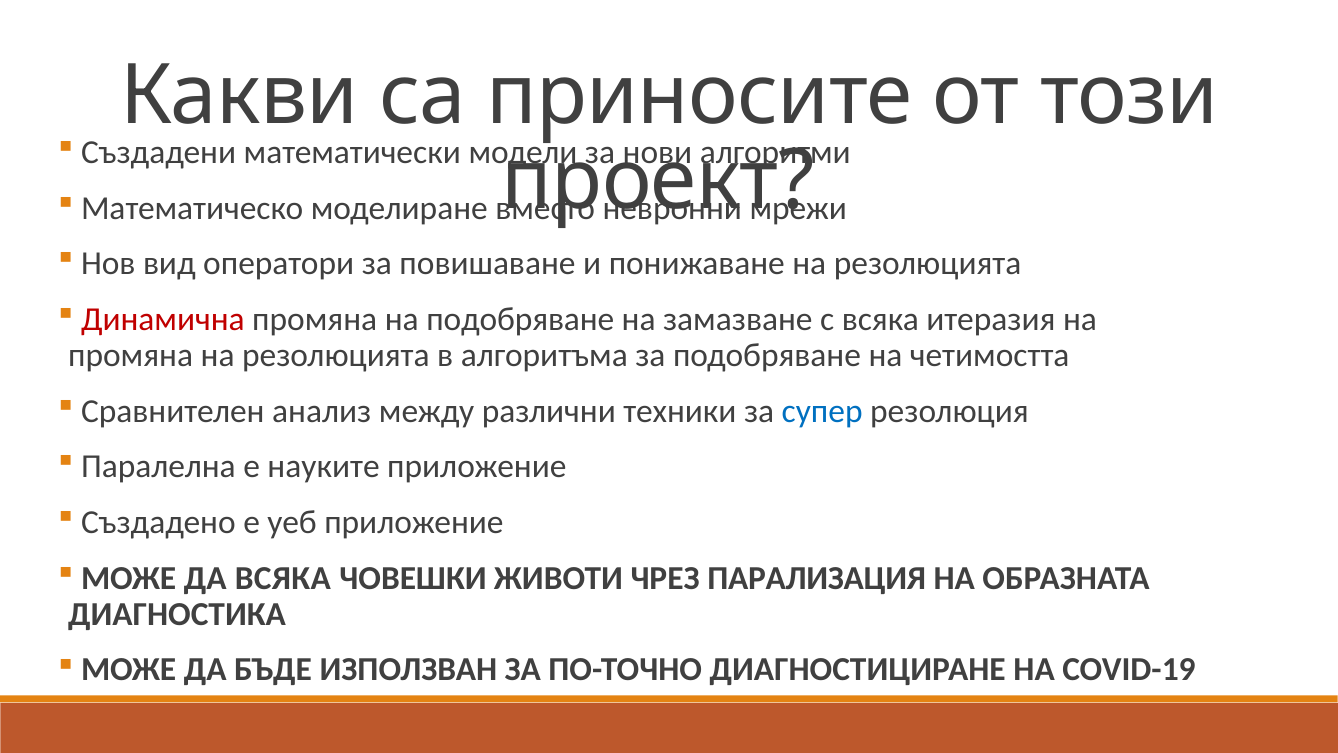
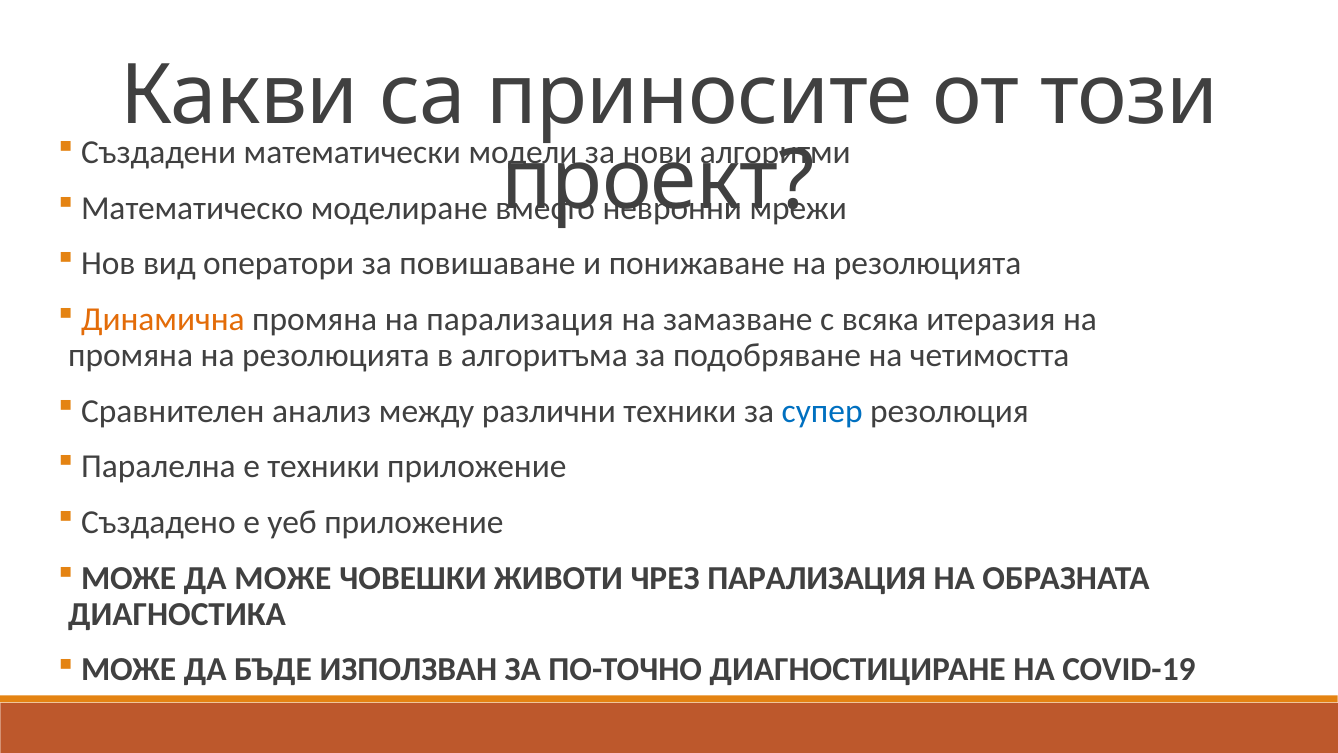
Динамична colour: red -> orange (163, 319)
на подобряване: подобряване -> парализация (520, 319)
е науките: науките -> техники (324, 467)
ДА ВСЯКА: ВСЯКА -> МОЖЕ (283, 578)
